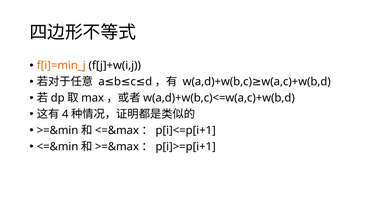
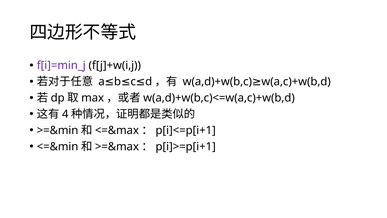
f[i]=min_j colour: orange -> purple (61, 65)
